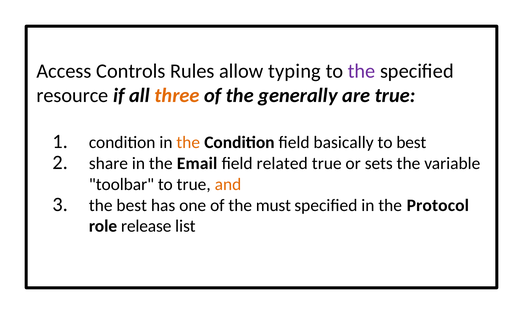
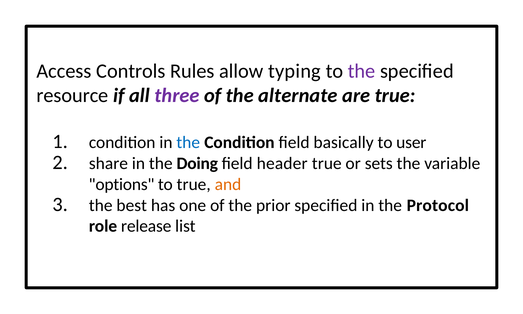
three colour: orange -> purple (177, 96)
generally: generally -> alternate (298, 96)
the colour: orange -> blue (188, 142)
to best: best -> user (411, 142)
Email: Email -> Doing (197, 163)
related: related -> header (282, 163)
toolbar: toolbar -> options (122, 184)
must: must -> prior (273, 205)
